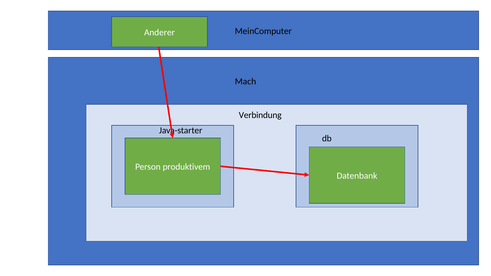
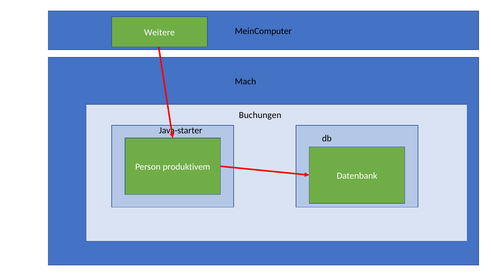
Anderer: Anderer -> Weitere (159, 32)
Verbindung: Verbindung -> Buchungen (260, 115)
